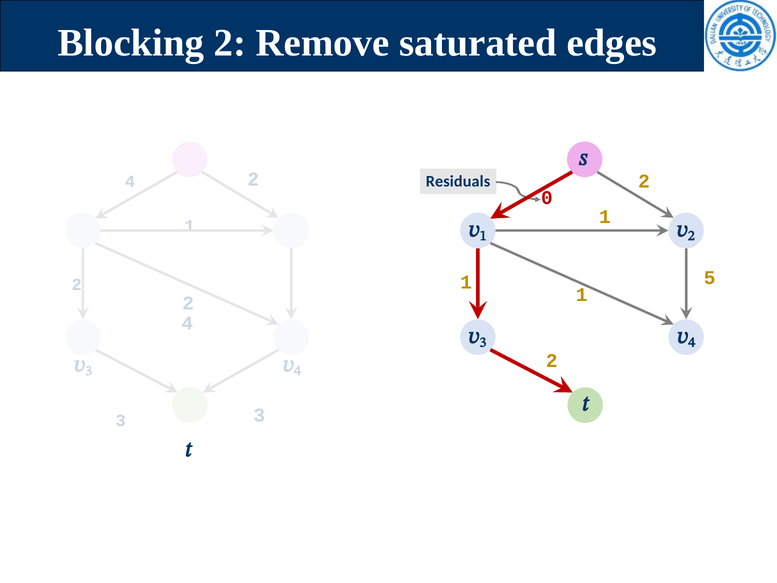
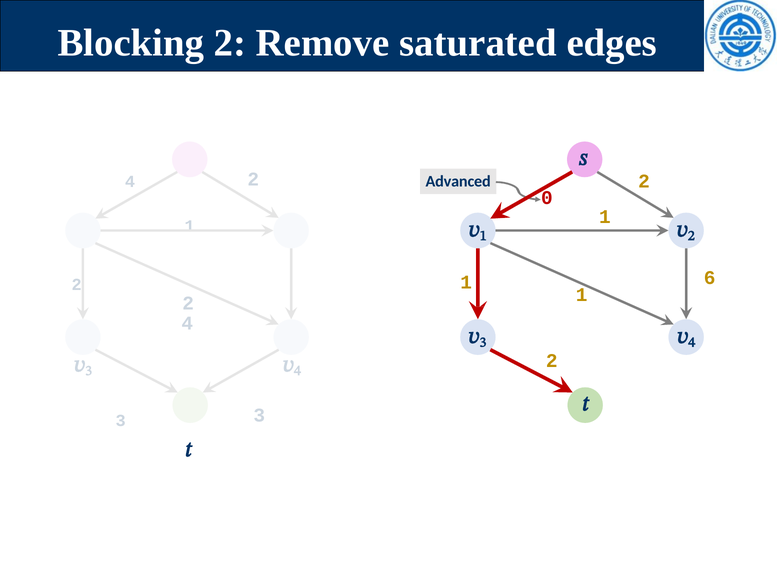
Residuals: Residuals -> Advanced (458, 181)
5: 5 -> 6 (710, 278)
